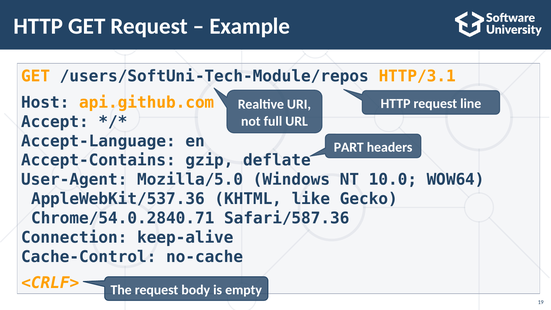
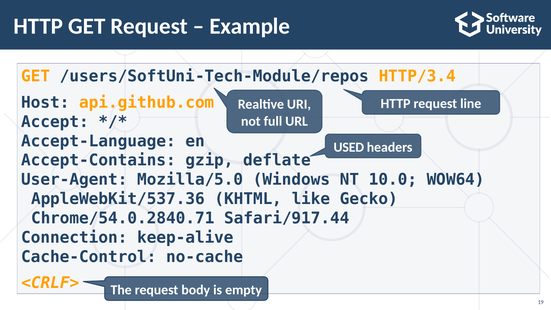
HTTP/3.1: HTTP/3.1 -> HTTP/3.4 (417, 76)
PART: PART -> USED (349, 147)
Safari/587.36: Safari/587.36 -> Safari/917.44 (287, 218)
